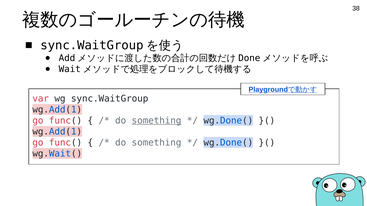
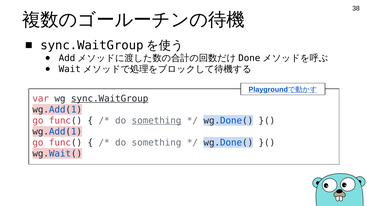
sync.WaitGroup underline: none -> present (110, 99)
